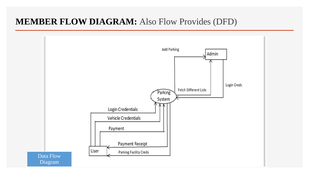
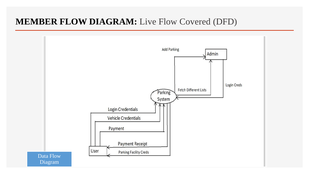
Also: Also -> Live (148, 22)
Provides: Provides -> Covered (195, 22)
